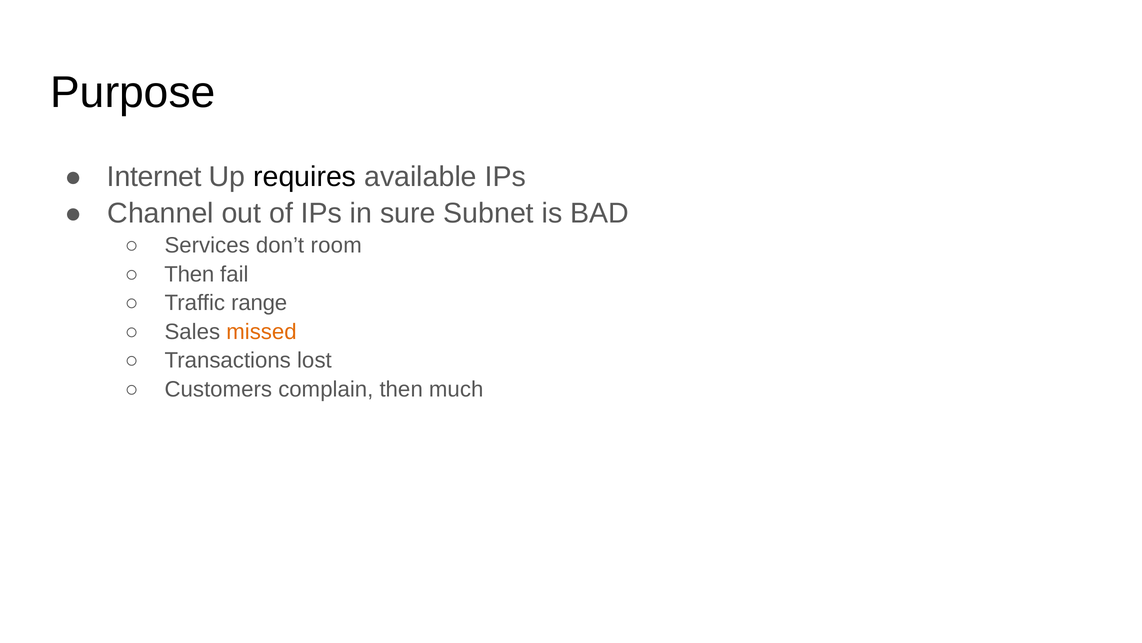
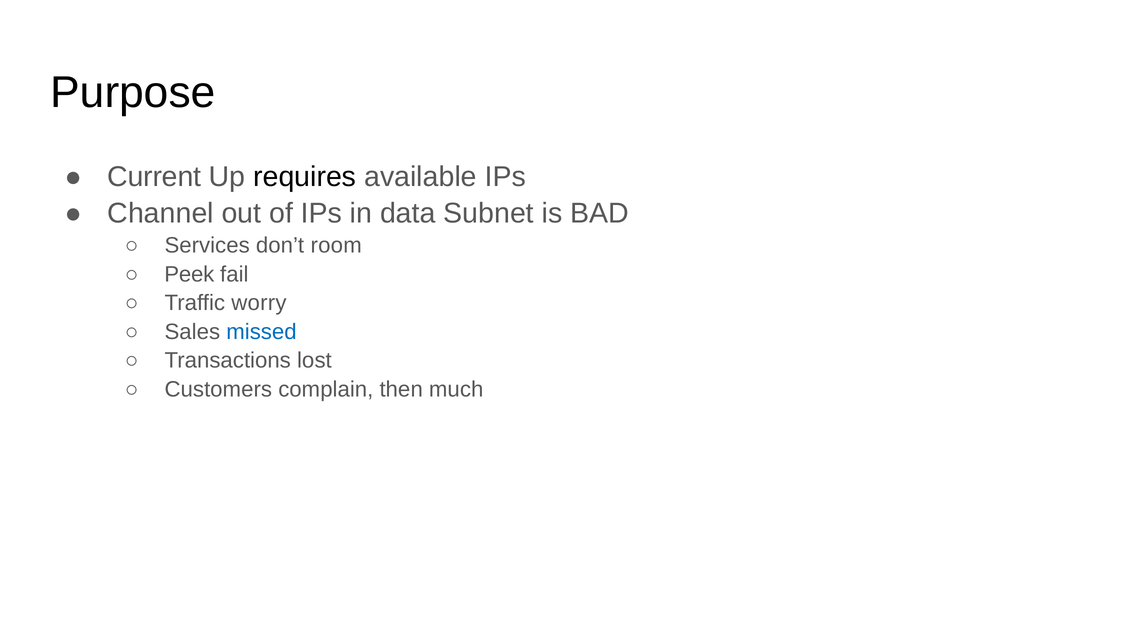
Internet: Internet -> Current (154, 177)
sure: sure -> data (408, 213)
Then: Then -> Peek (189, 274)
range: range -> worry (259, 303)
missed colour: orange -> blue (261, 331)
